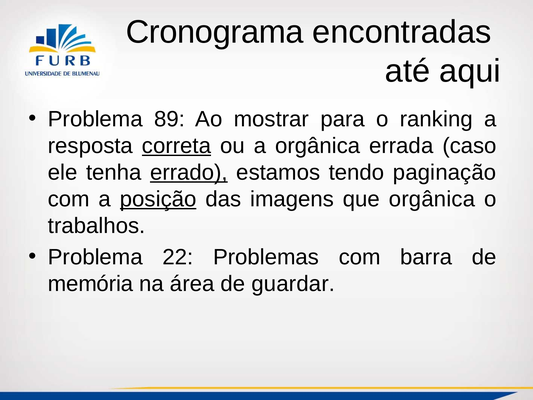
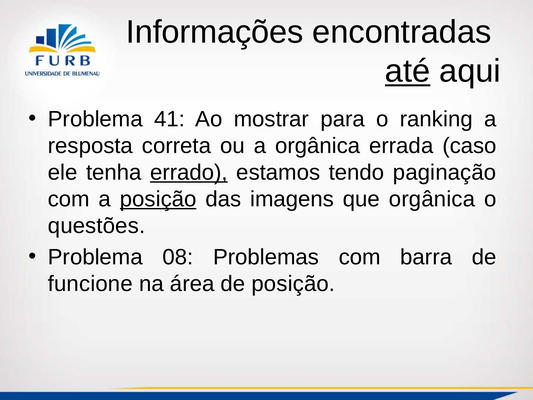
Cronograma: Cronograma -> Informações (215, 32)
até underline: none -> present (408, 71)
89: 89 -> 41 (170, 119)
correta underline: present -> none (177, 146)
trabalhos: trabalhos -> questões (97, 226)
22: 22 -> 08 (178, 257)
memória: memória -> funcione (90, 284)
de guardar: guardar -> posição (293, 284)
